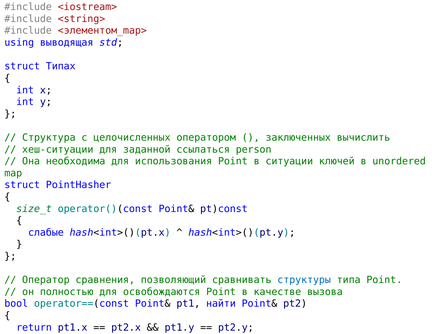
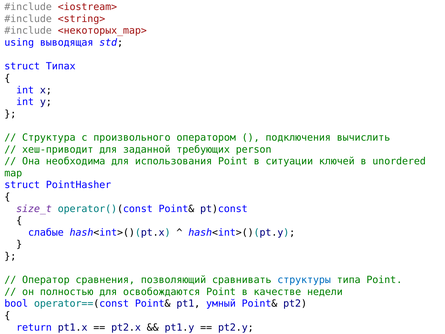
<элементом_map>: <элементом_map> -> <некоторых_map> (102, 31)
целочисленных: целочисленных -> произвольного (132, 137)
заключенных: заключенных -> подключения (298, 137)
хеш-ситуации: хеш-ситуации -> хеш-приводит (58, 149)
ссылаться: ссылаться -> требующих (203, 149)
size_t colour: green -> purple (34, 209)
вызова: вызова -> недели (325, 292)
найти: найти -> умный (221, 304)
